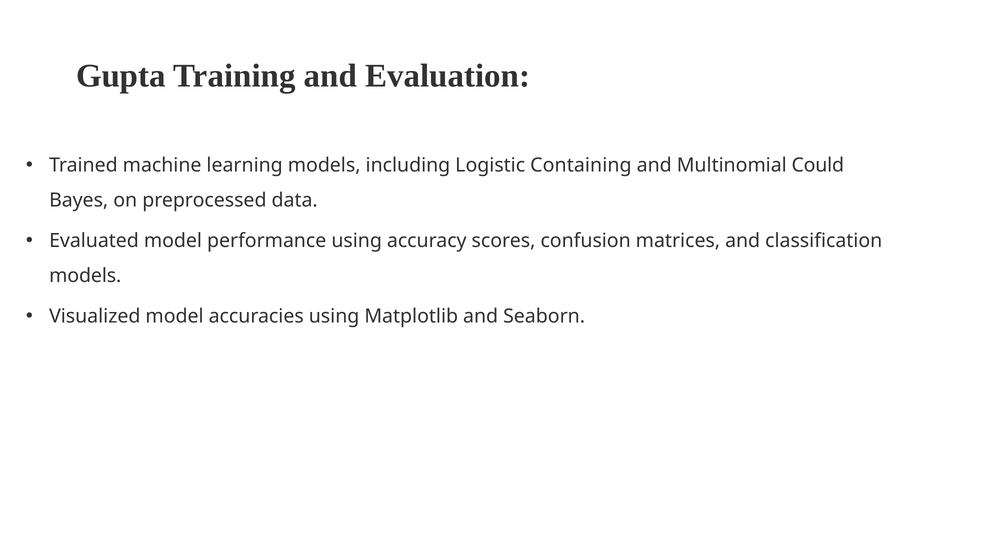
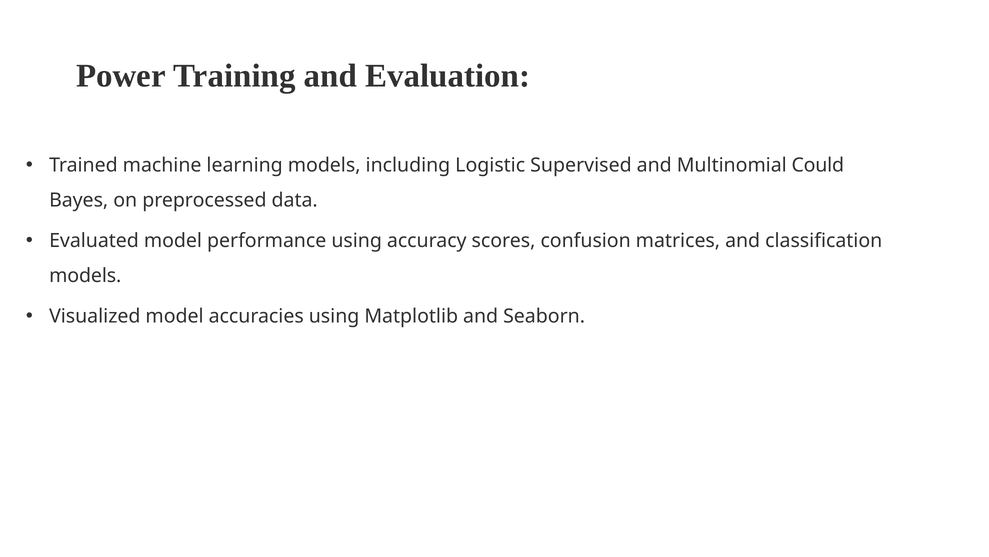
Gupta: Gupta -> Power (121, 76)
Containing: Containing -> Supervised (581, 165)
